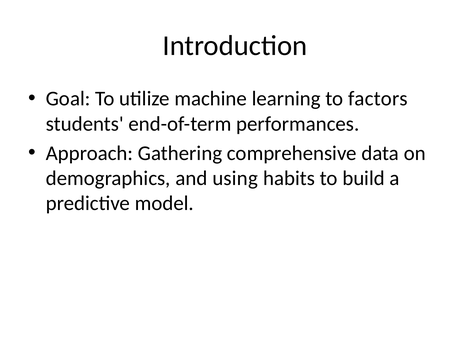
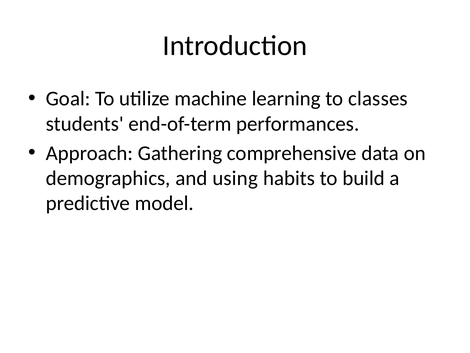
factors: factors -> classes (378, 99)
